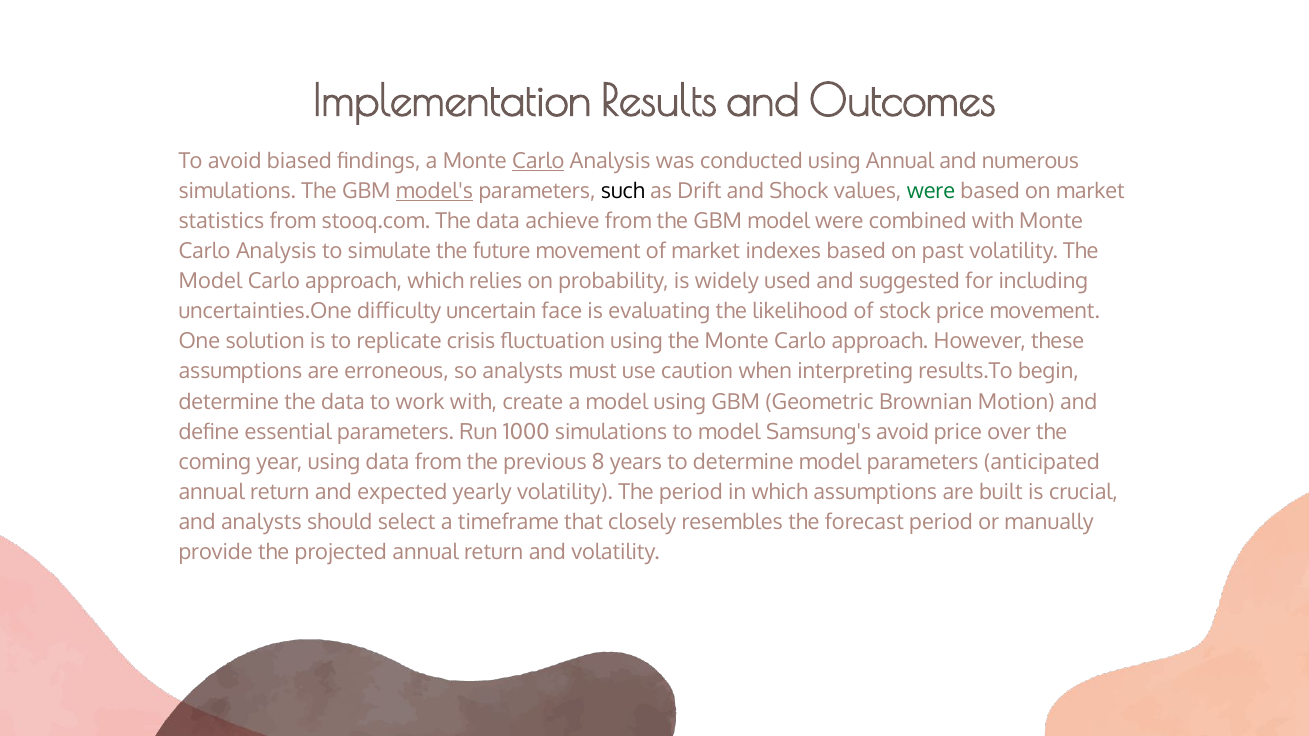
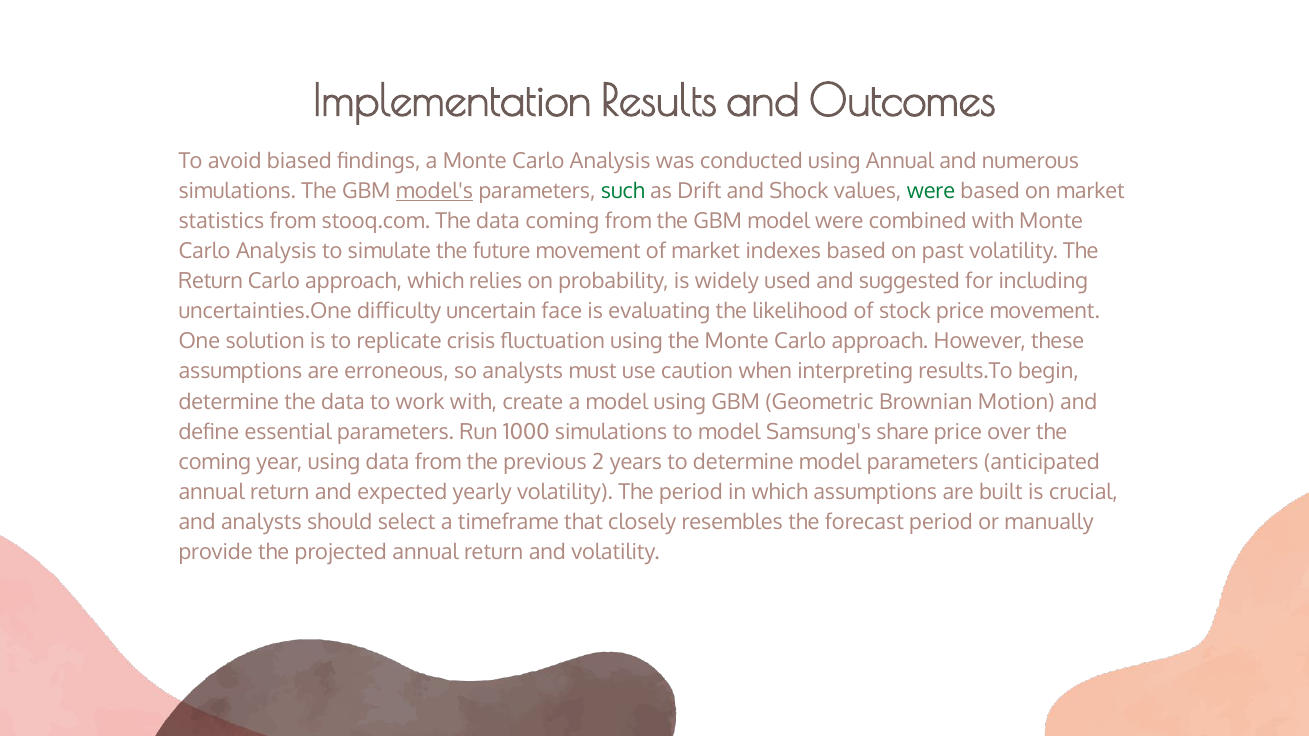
Carlo underline: present -> none (538, 161)
such colour: black -> green (623, 191)
data achieve: achieve -> coming (562, 221)
Model: Model -> Return (211, 282)
Samsung's avoid: avoid -> share (903, 432)
8: 8 -> 2 (598, 462)
